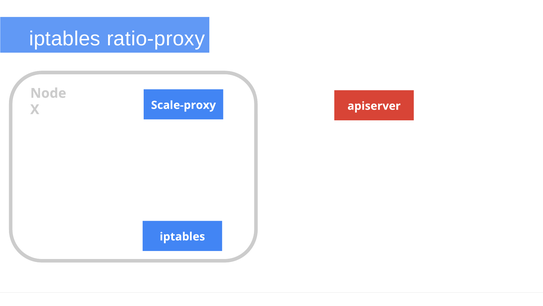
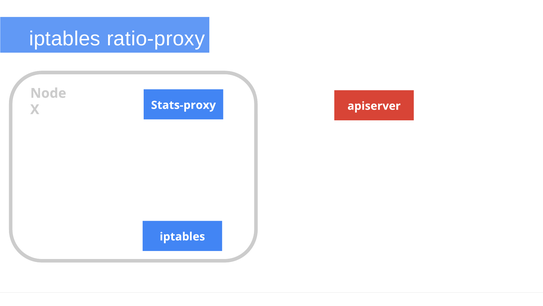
Scale-proxy: Scale-proxy -> Stats-proxy (183, 105)
